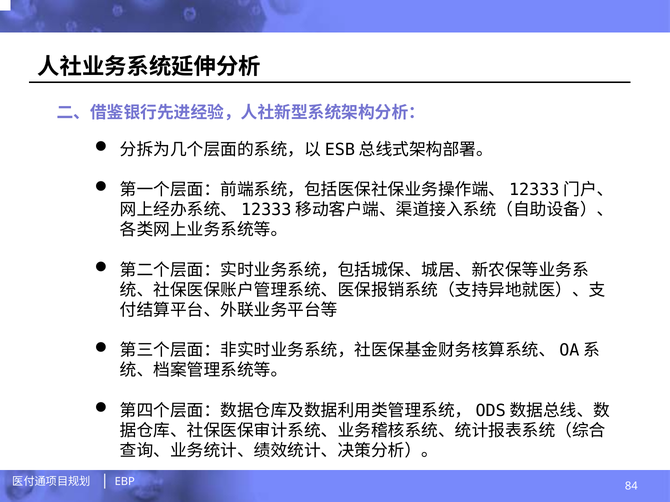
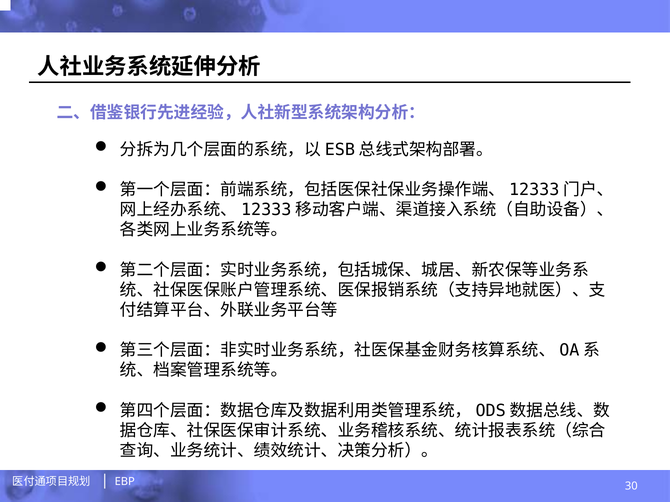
84: 84 -> 30 (631, 487)
